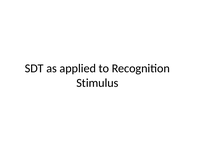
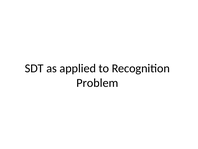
Stimulus: Stimulus -> Problem (97, 83)
